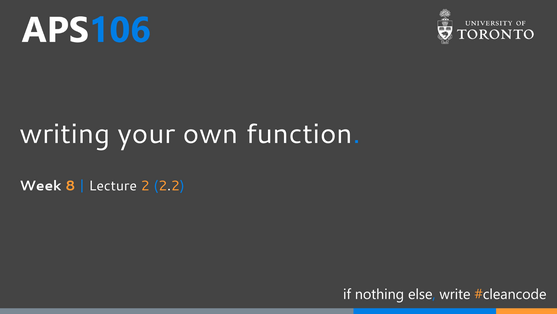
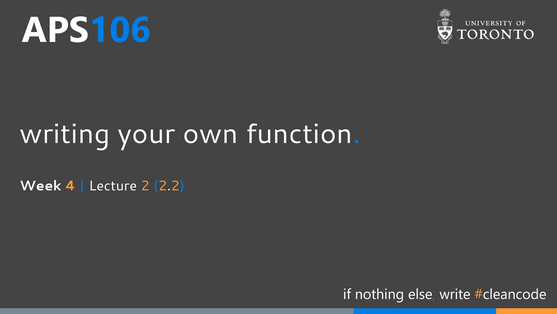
8: 8 -> 4 (70, 185)
